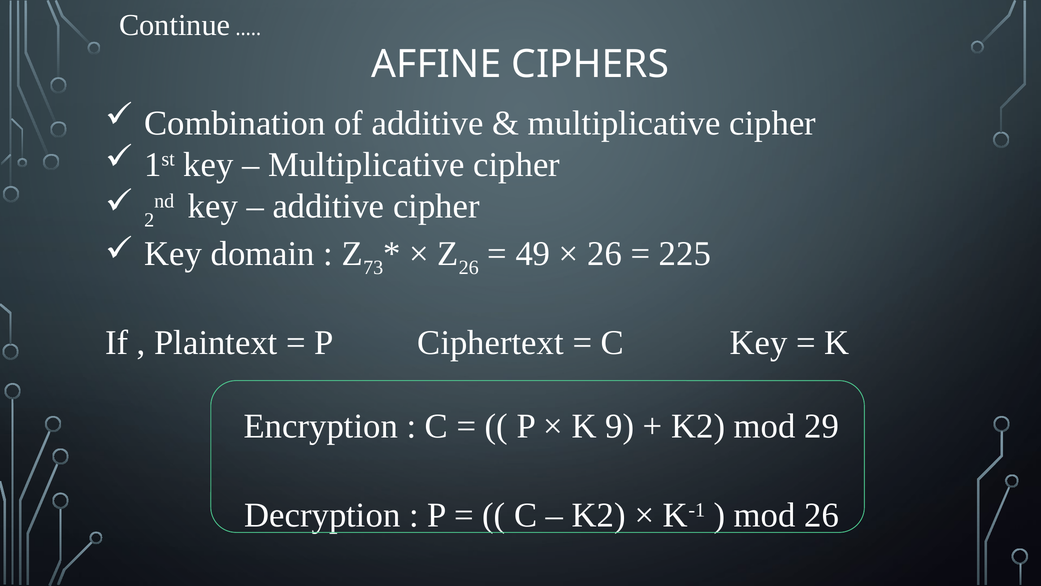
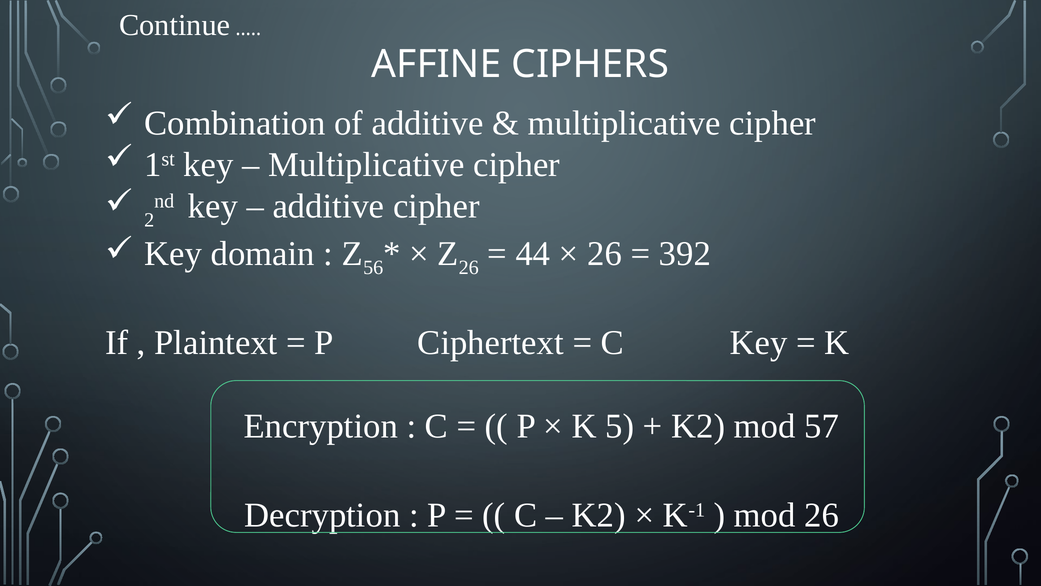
73: 73 -> 56 (373, 267)
49: 49 -> 44 (533, 254)
225: 225 -> 392 (685, 254)
9: 9 -> 5 (620, 426)
29: 29 -> 57 (822, 426)
